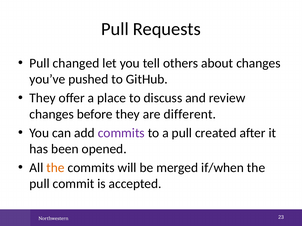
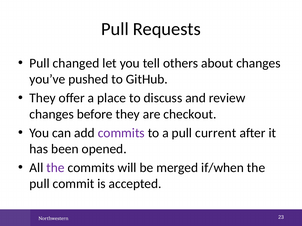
different: different -> checkout (190, 114)
created: created -> current (216, 133)
the colour: orange -> purple (56, 168)
